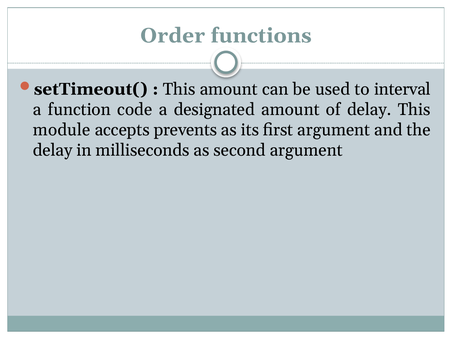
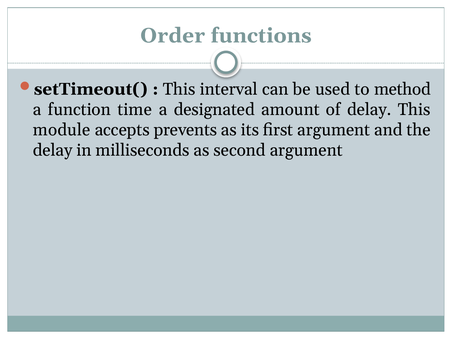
This amount: amount -> interval (229, 89)
interval: interval -> method (402, 89)
code: code -> time (135, 109)
